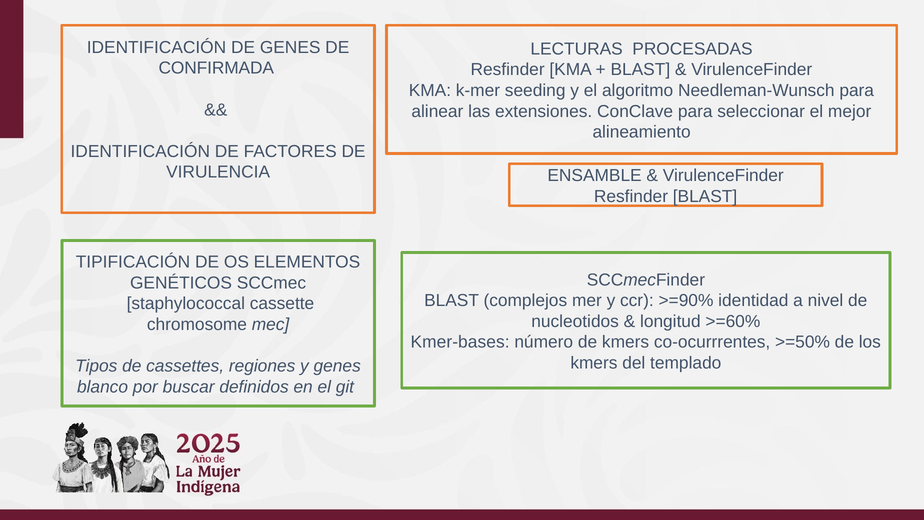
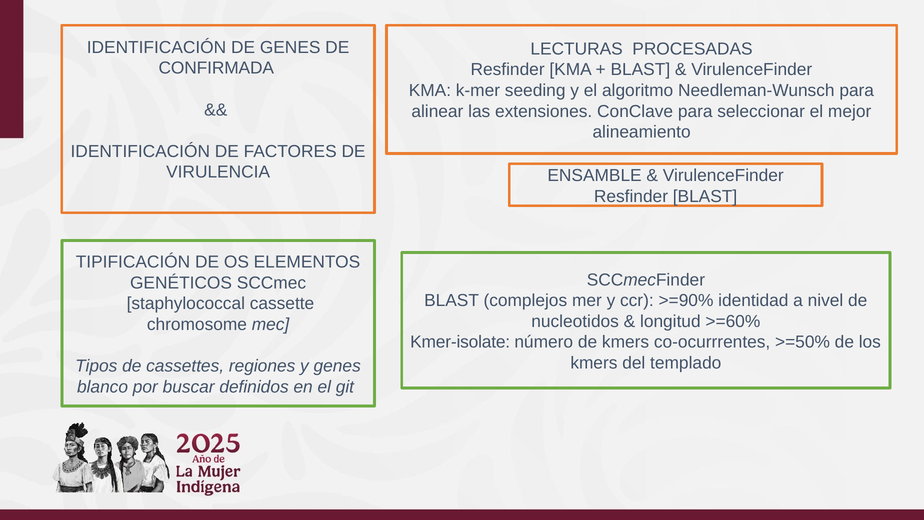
Kmer-bases: Kmer-bases -> Kmer-isolate (460, 342)
